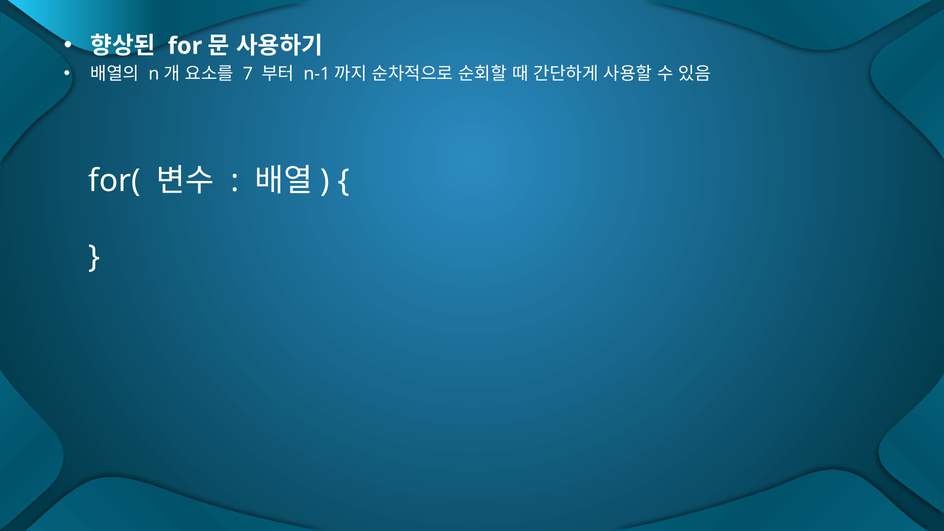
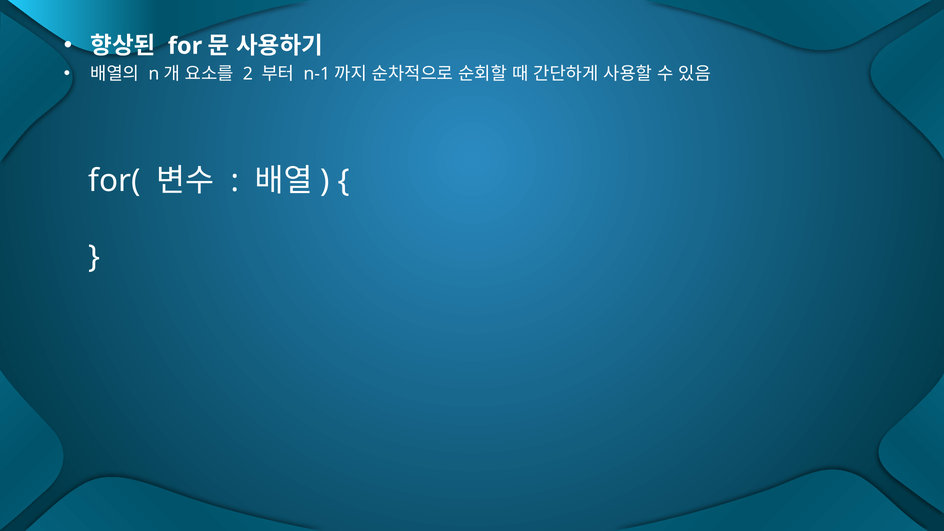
7: 7 -> 2 (248, 74)
